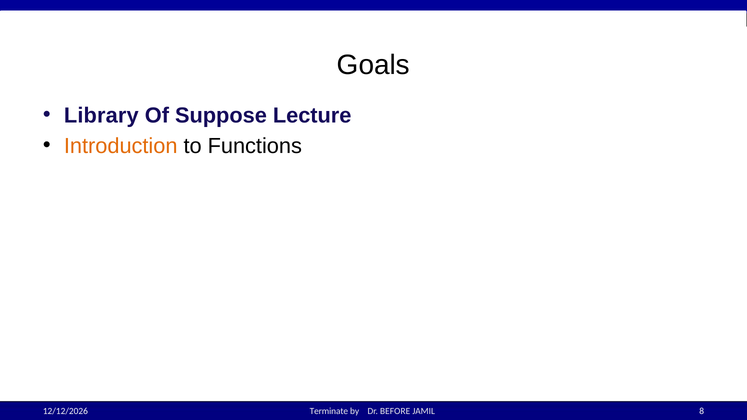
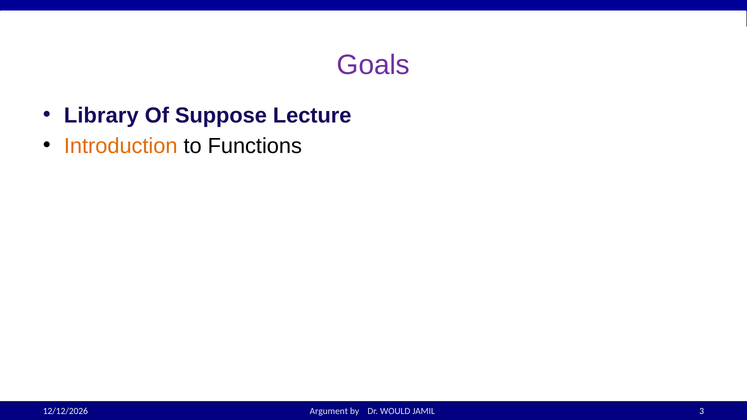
Goals colour: black -> purple (373, 65)
Terminate: Terminate -> Argument (329, 411)
BEFORE: BEFORE -> WOULD (395, 411)
8: 8 -> 3 (702, 411)
